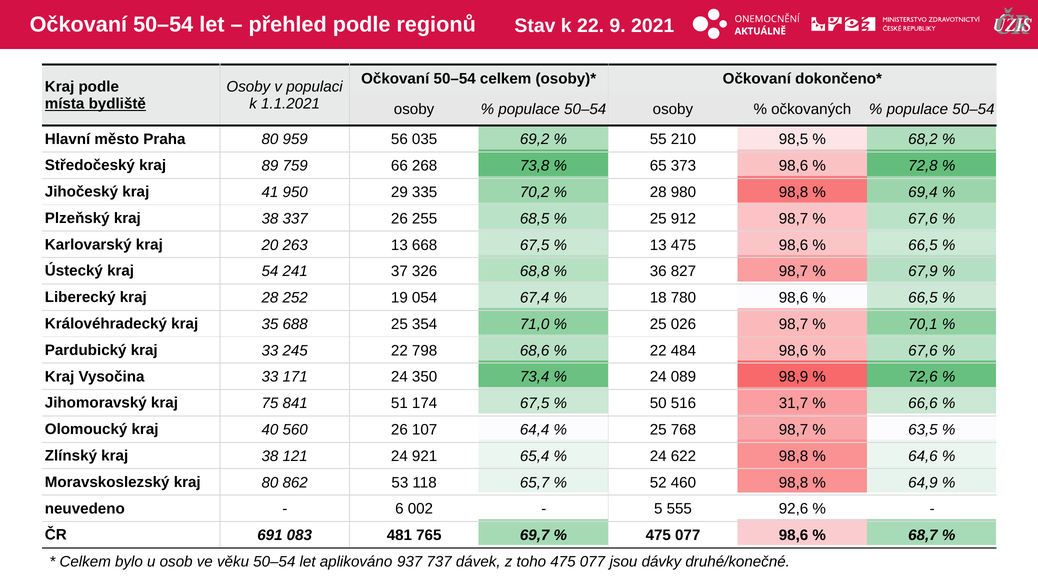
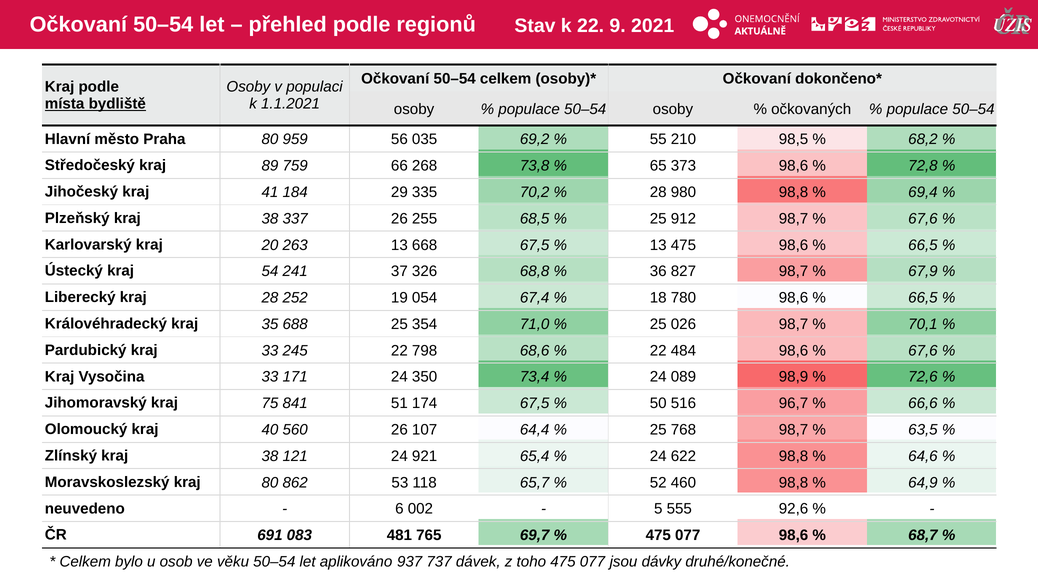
950: 950 -> 184 (295, 192)
31,7: 31,7 -> 96,7 (794, 403)
